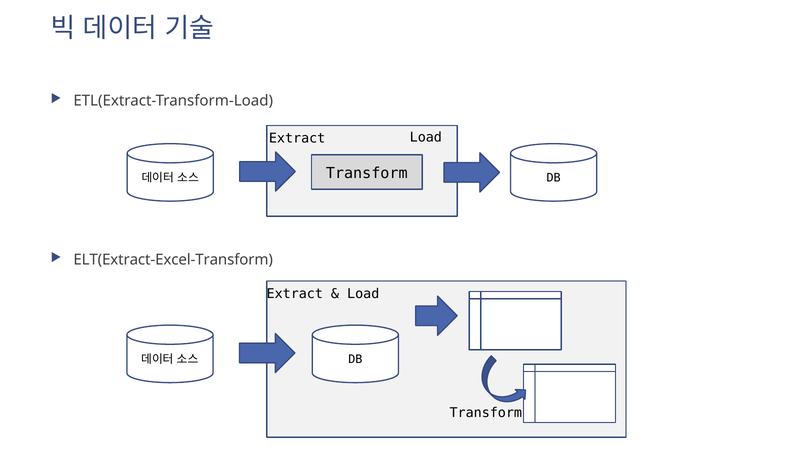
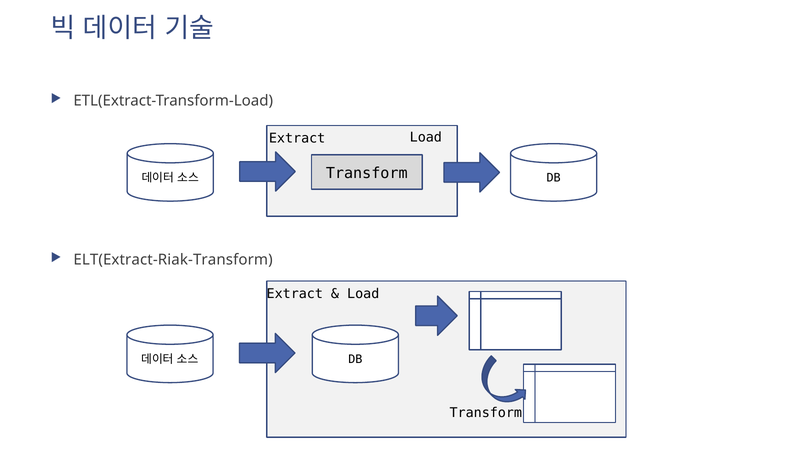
ELT(Extract-Excel-Transform: ELT(Extract-Excel-Transform -> ELT(Extract-Riak-Transform (173, 260)
